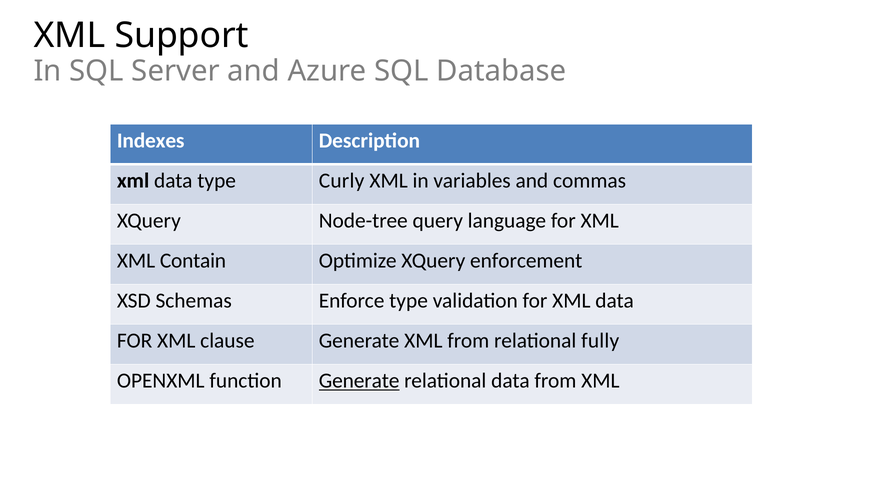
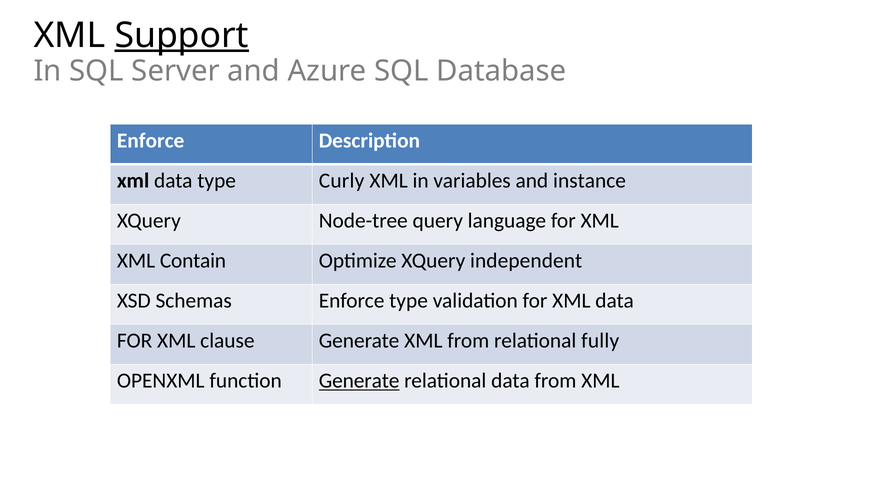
Support underline: none -> present (182, 36)
Indexes: Indexes -> Enforce (151, 141)
commas: commas -> instance (590, 181)
enforcement: enforcement -> independent (526, 261)
